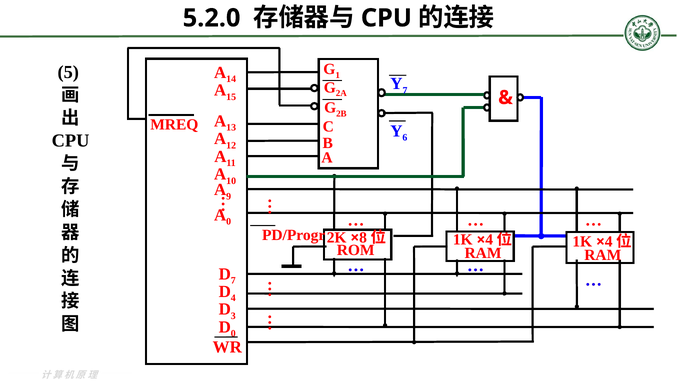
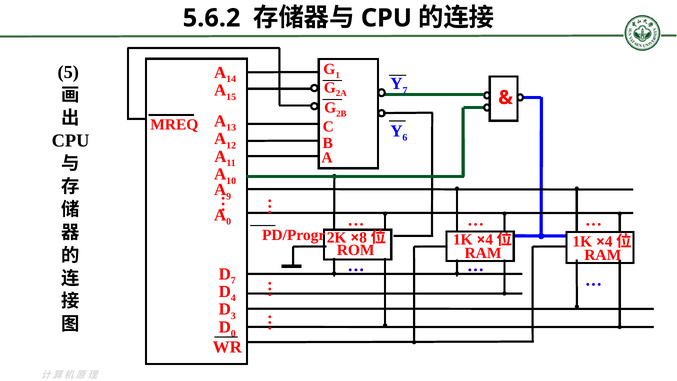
5.2.0: 5.2.0 -> 5.6.2 (212, 18)
